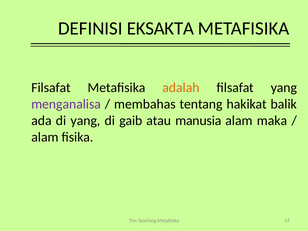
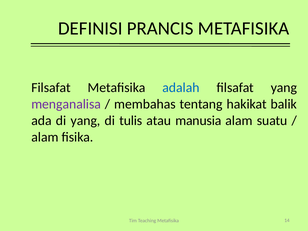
EKSAKTA: EKSAKTA -> PRANCIS (160, 28)
adalah colour: orange -> blue (181, 88)
gaib: gaib -> tulis (131, 121)
maka: maka -> suatu (272, 121)
